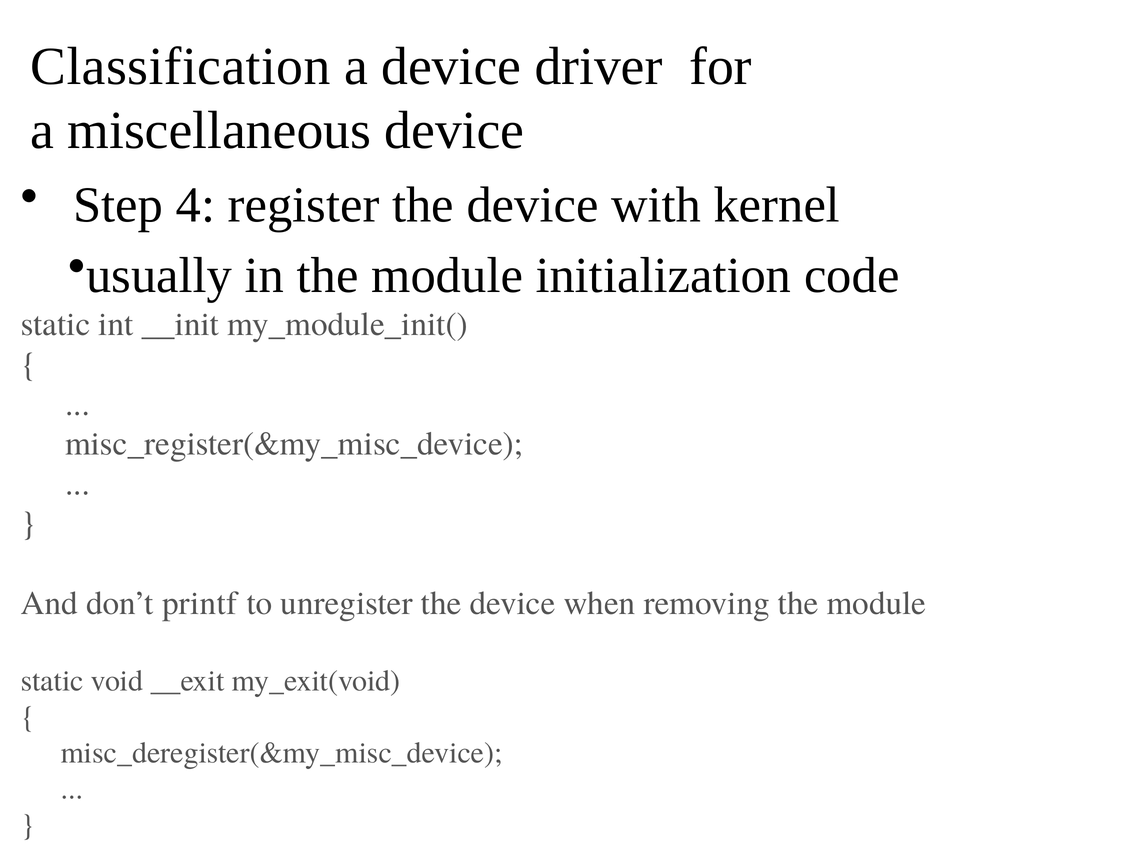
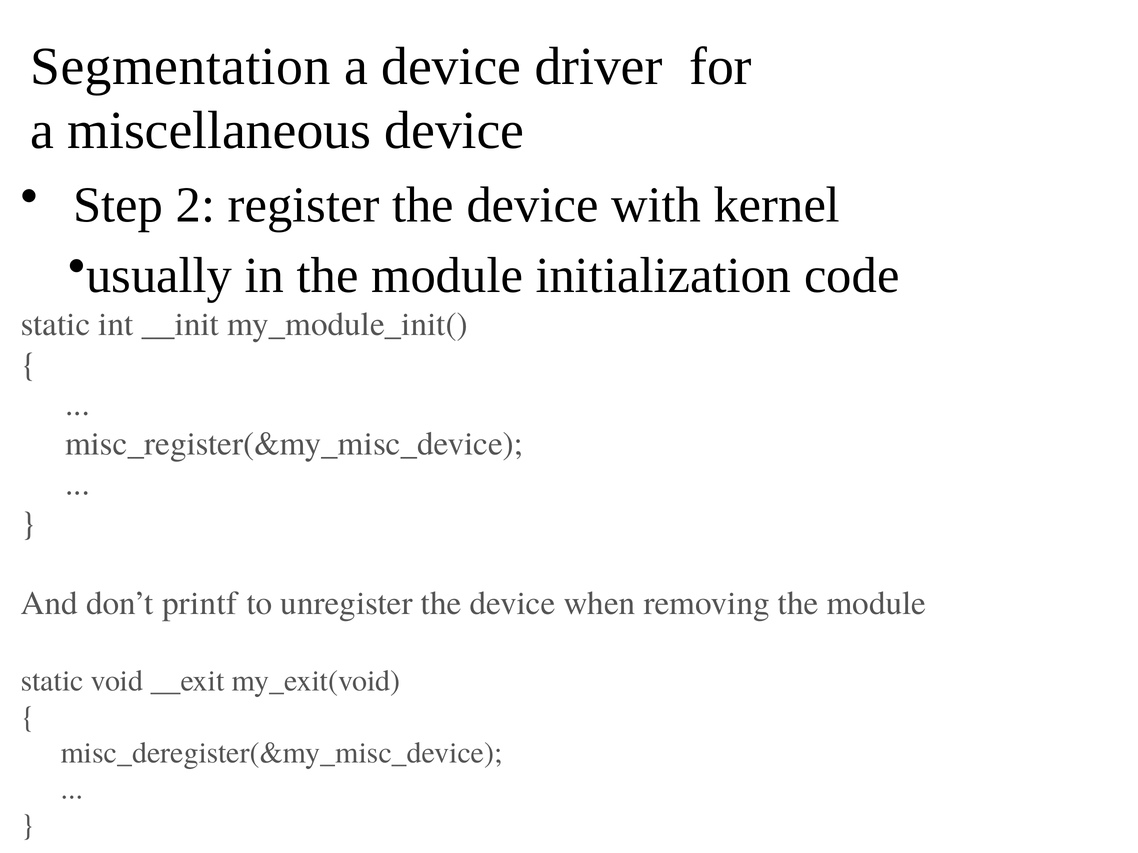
Classification: Classification -> Segmentation (180, 66)
4: 4 -> 2 (195, 205)
